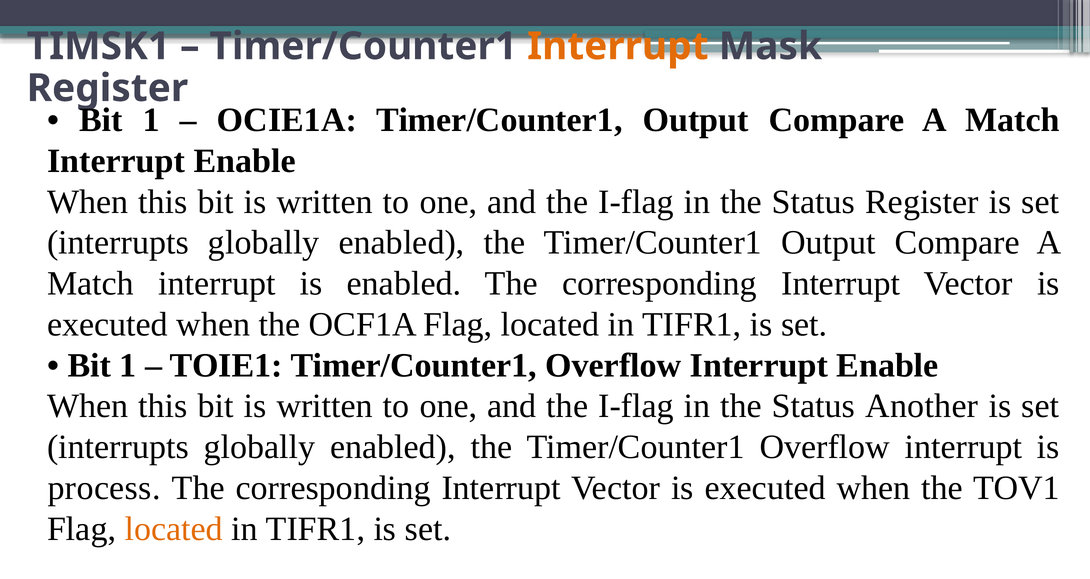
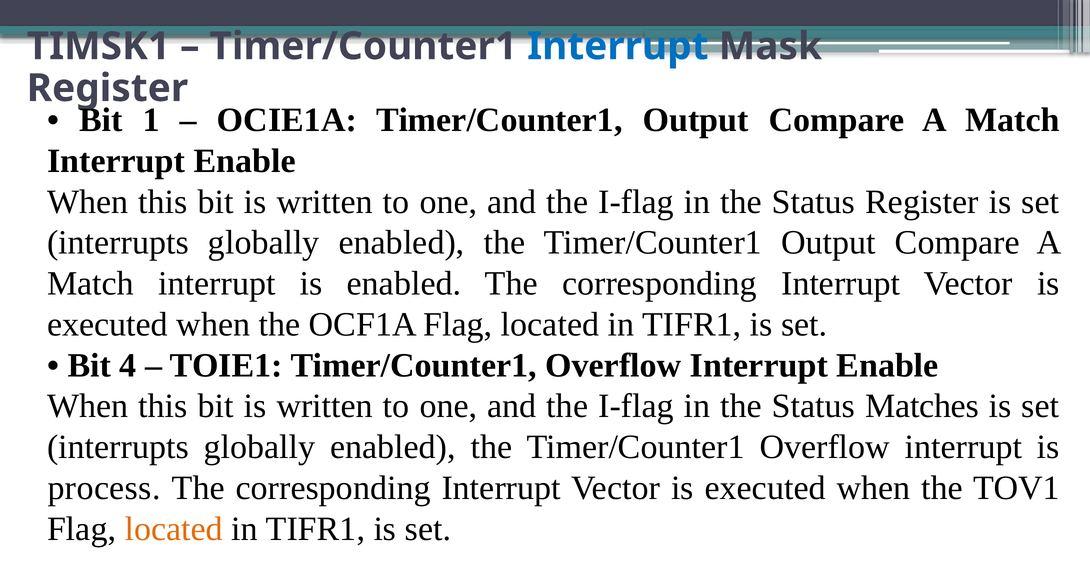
Interrupt colour: orange -> blue (618, 46)
1: 1 -> 4 (128, 365)
Another: Another -> Matches (922, 406)
